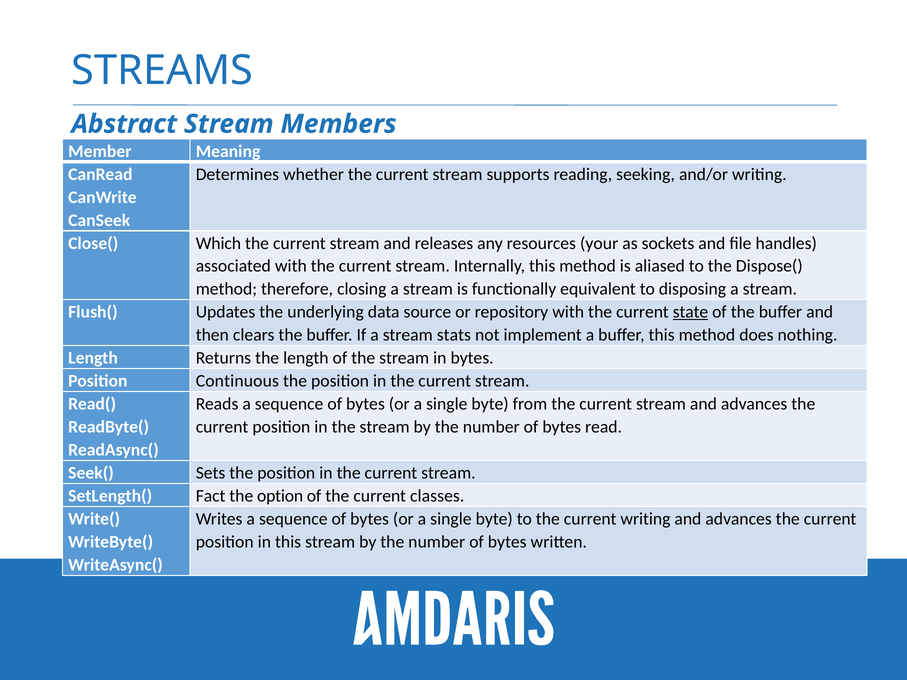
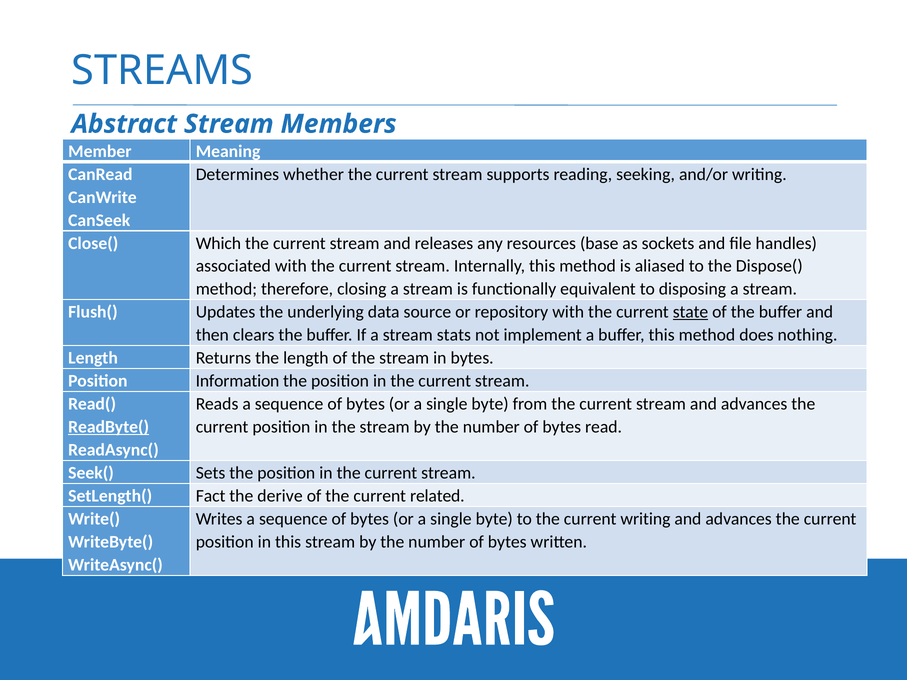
your: your -> base (599, 243)
Continuous: Continuous -> Information (238, 381)
ReadByte( underline: none -> present (109, 427)
option: option -> derive (280, 496)
classes: classes -> related (437, 496)
